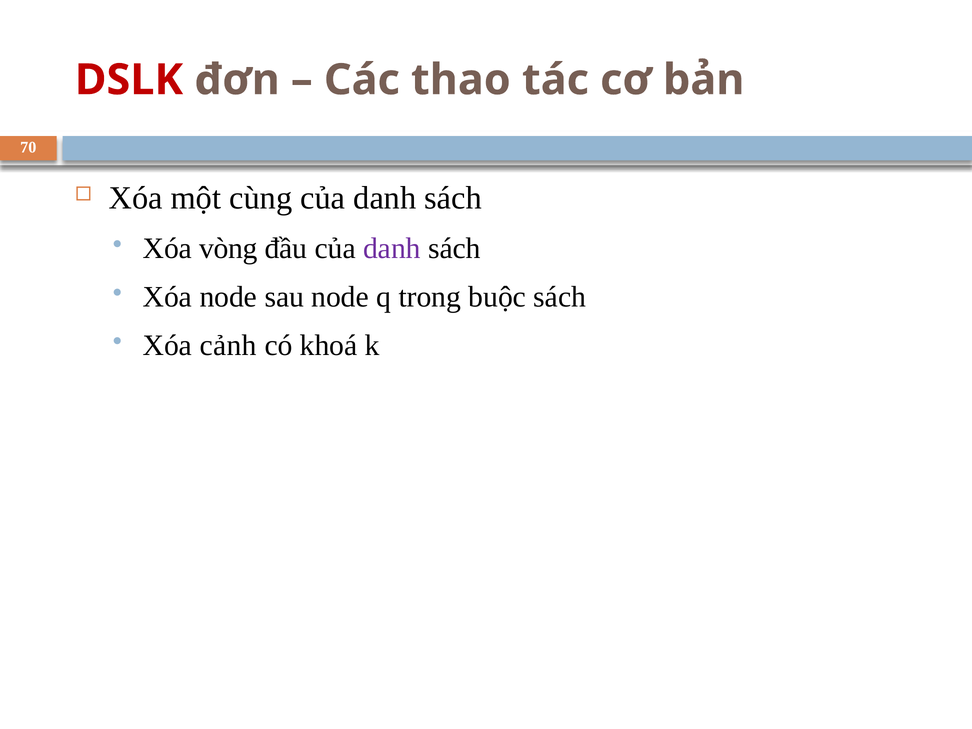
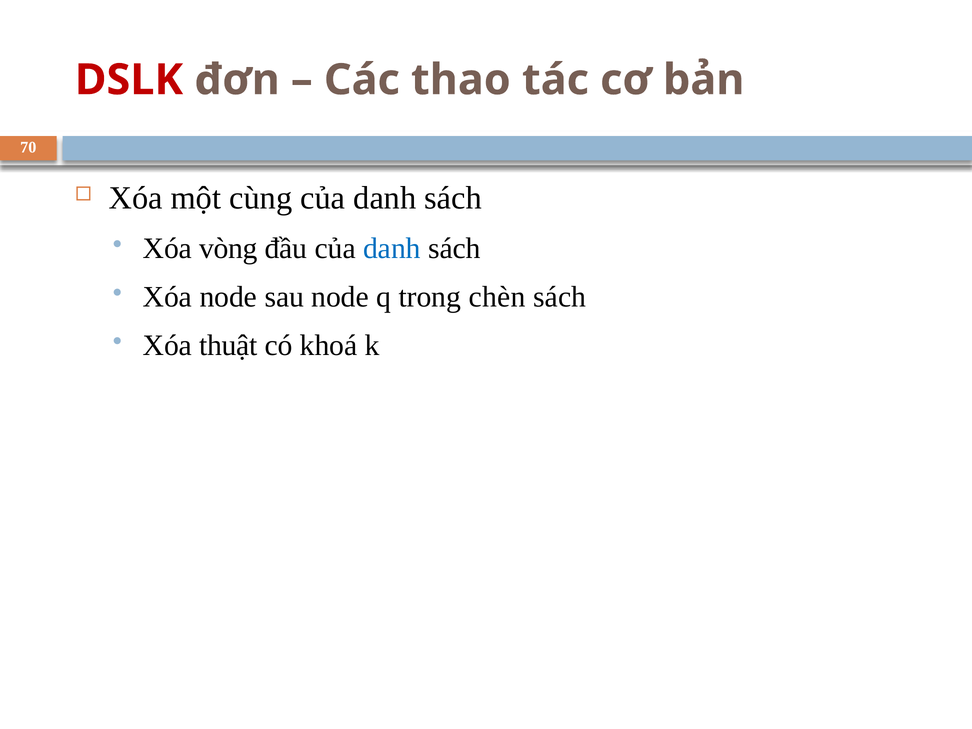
danh colour: purple -> blue (392, 248)
buộc: buộc -> chèn (497, 297)
cảnh: cảnh -> thuật (228, 346)
